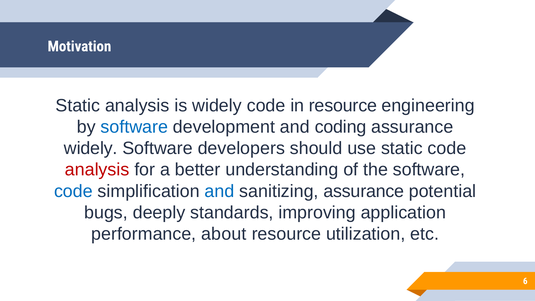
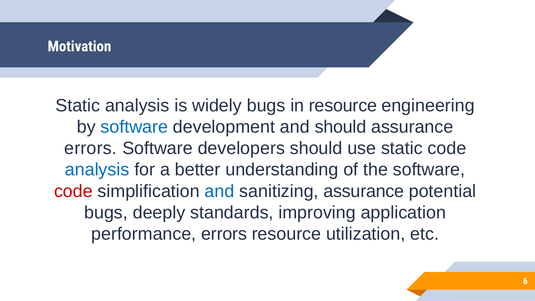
widely code: code -> bugs (266, 106)
and coding: coding -> should (341, 127)
widely: widely -> errors (91, 148)
analysis colour: red -> blue (97, 170)
code colour: blue -> red (73, 191)
performance about: about -> errors (224, 234)
